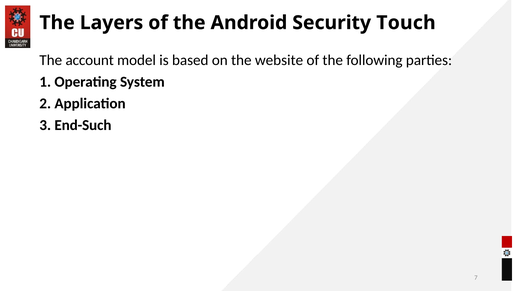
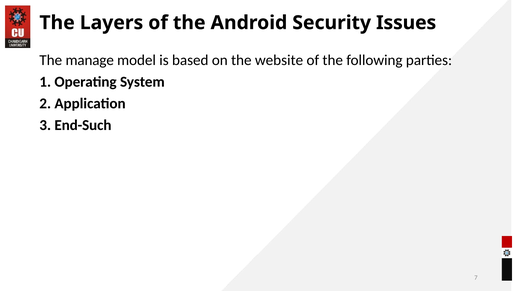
Touch: Touch -> Issues (406, 23)
account: account -> manage (90, 60)
